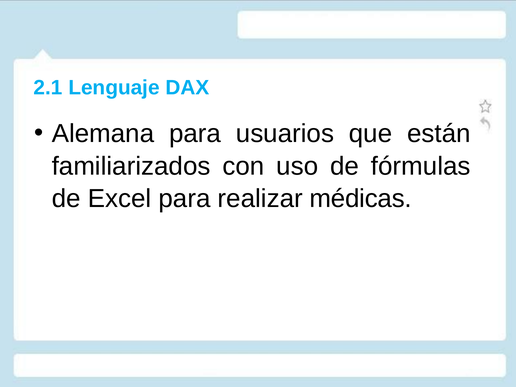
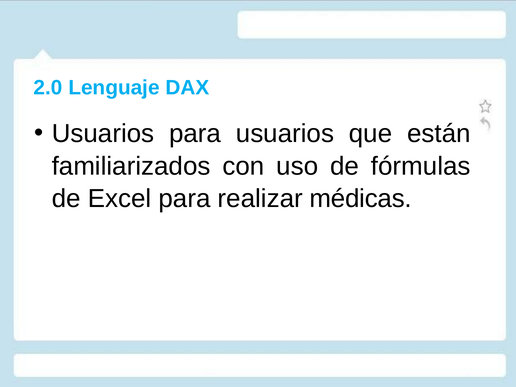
2.1: 2.1 -> 2.0 (48, 88)
Alemana: Alemana -> Usuarios (103, 134)
